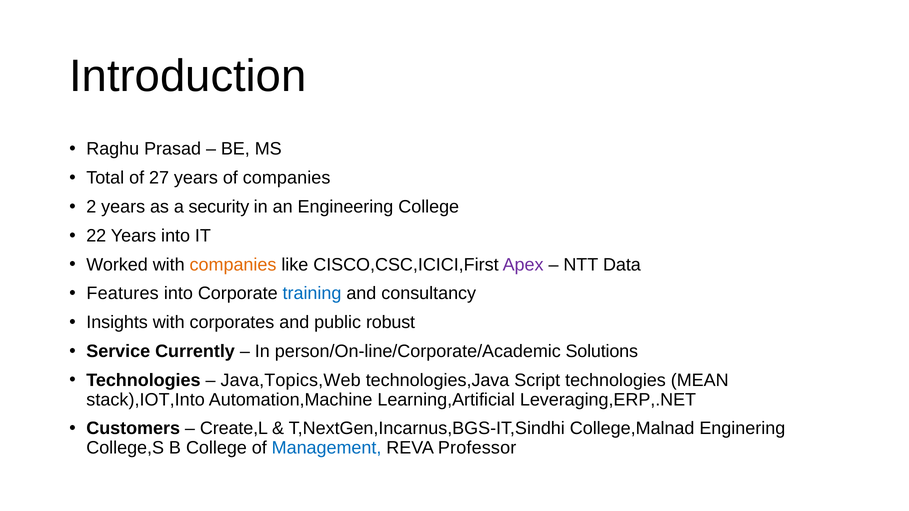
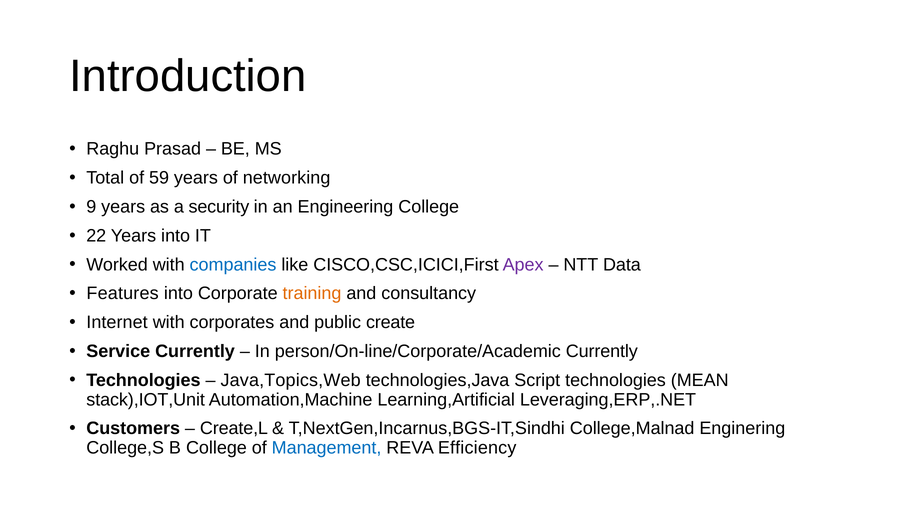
27: 27 -> 59 (159, 178)
of companies: companies -> networking (287, 178)
2: 2 -> 9 (91, 207)
companies colour: orange -> blue (233, 265)
training colour: blue -> orange (312, 294)
Insights: Insights -> Internet (117, 323)
robust: robust -> create (391, 323)
person/On-line/Corporate/Academic Solutions: Solutions -> Currently (602, 351)
stack),IOT,Into: stack),IOT,Into -> stack),IOT,Unit (146, 400)
Professor: Professor -> Efficiency (477, 448)
